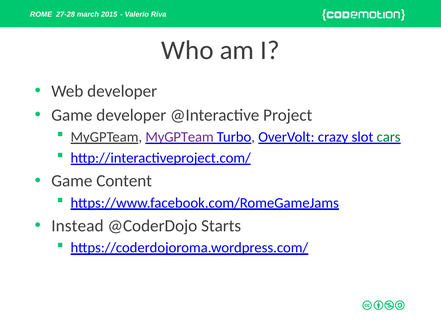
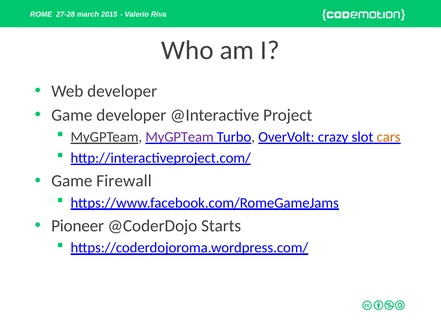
cars colour: green -> orange (389, 137)
Content: Content -> Firewall (124, 181)
Instead: Instead -> Pioneer (78, 226)
